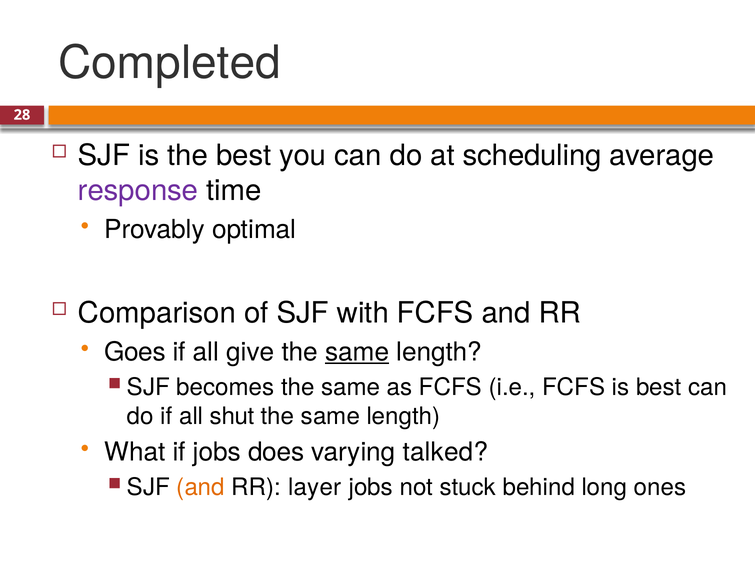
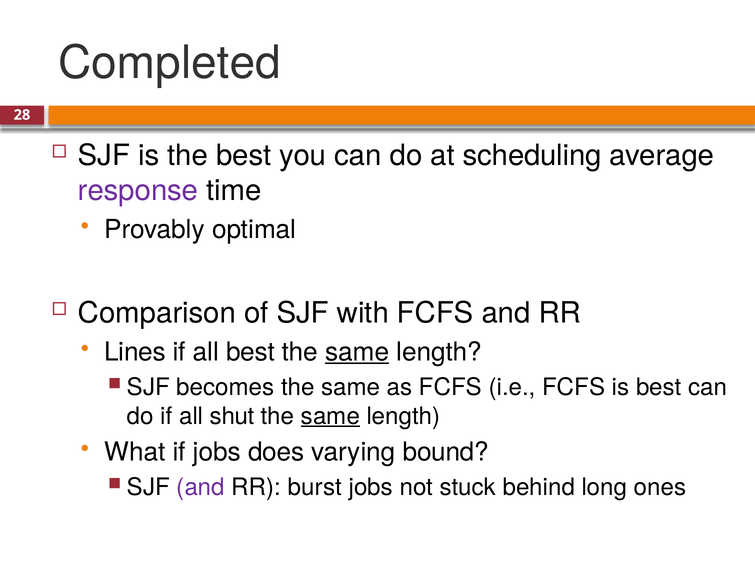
Goes: Goes -> Lines (135, 352)
all give: give -> best (250, 352)
same underline: none -> present (330, 416)
talked: talked -> bound (446, 452)
and colour: orange -> purple (201, 488)
layer: layer -> burst (315, 488)
